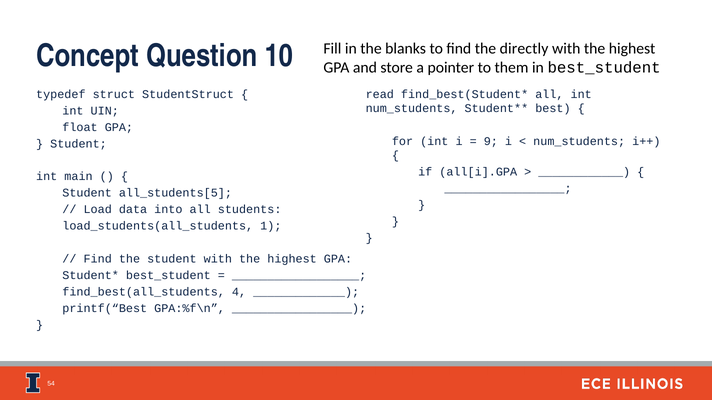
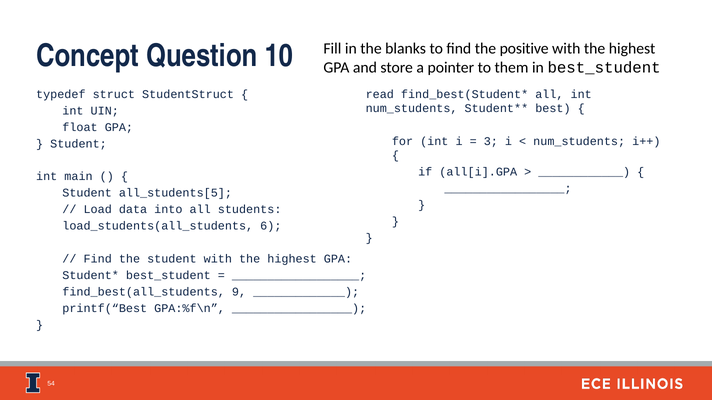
directly: directly -> positive (524, 49)
9: 9 -> 3 (491, 141)
1: 1 -> 6 (271, 226)
4: 4 -> 9 (239, 292)
